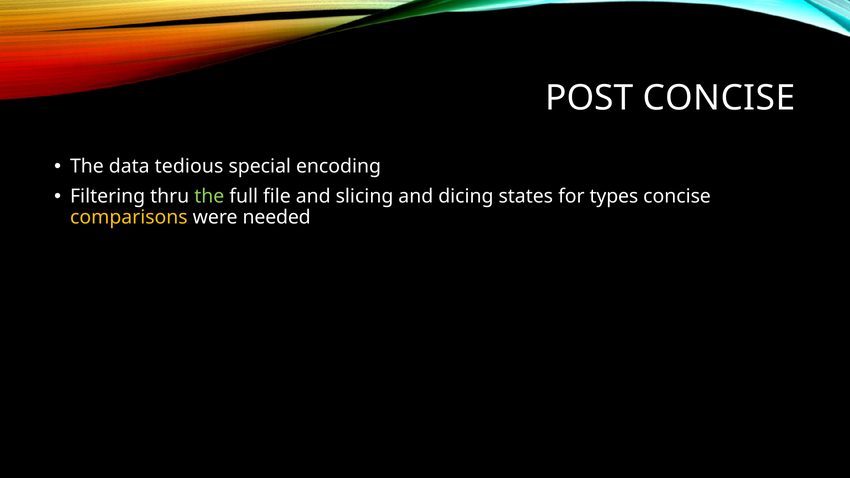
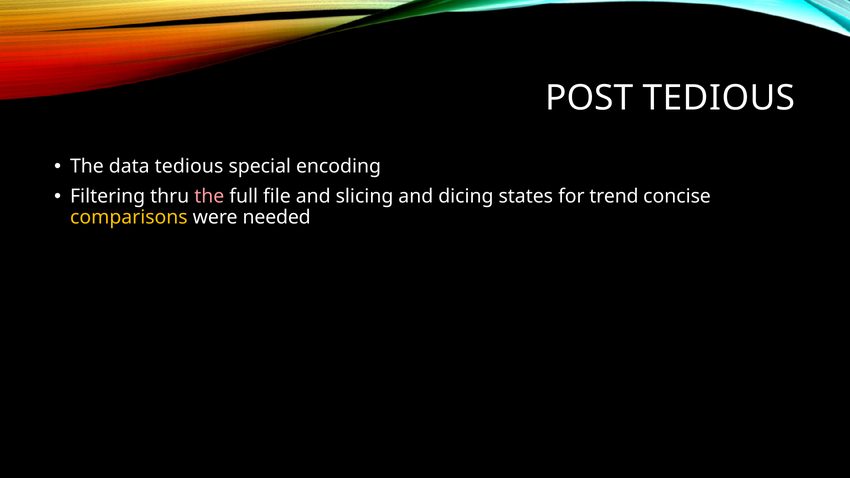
POST CONCISE: CONCISE -> TEDIOUS (719, 98)
the colour: light green -> pink (209, 196)
types: types -> trend (614, 196)
